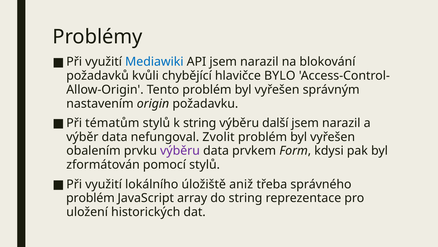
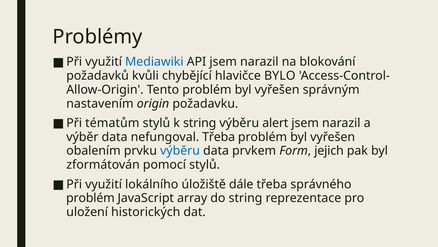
další: další -> alert (275, 123)
nefungoval Zvolit: Zvolit -> Třeba (219, 137)
výběru colour: purple -> blue (180, 151)
kdysi: kdysi -> jejich (329, 151)
aniž: aniž -> dále (241, 184)
